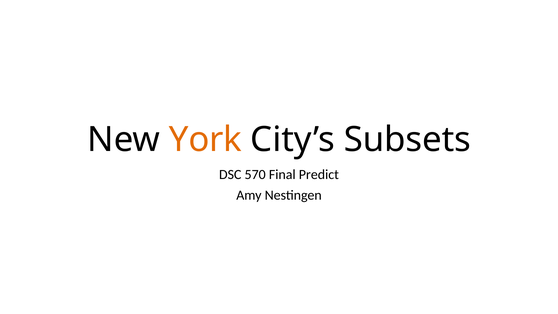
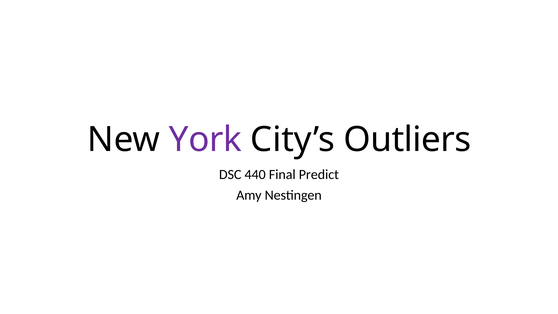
York colour: orange -> purple (205, 139)
Subsets: Subsets -> Outliers (407, 139)
570: 570 -> 440 (255, 174)
